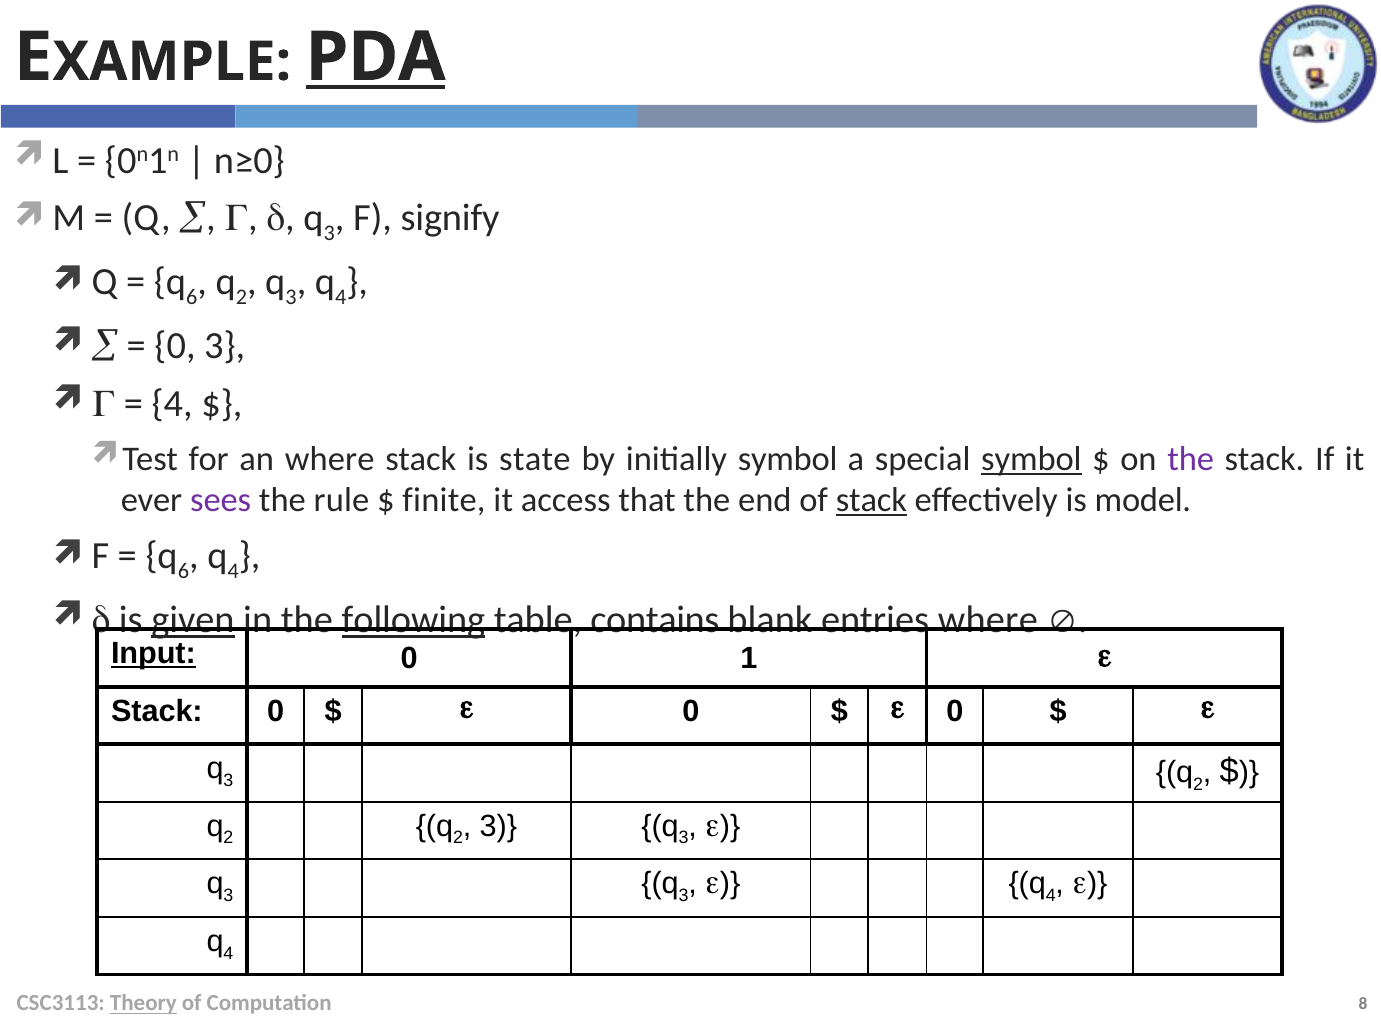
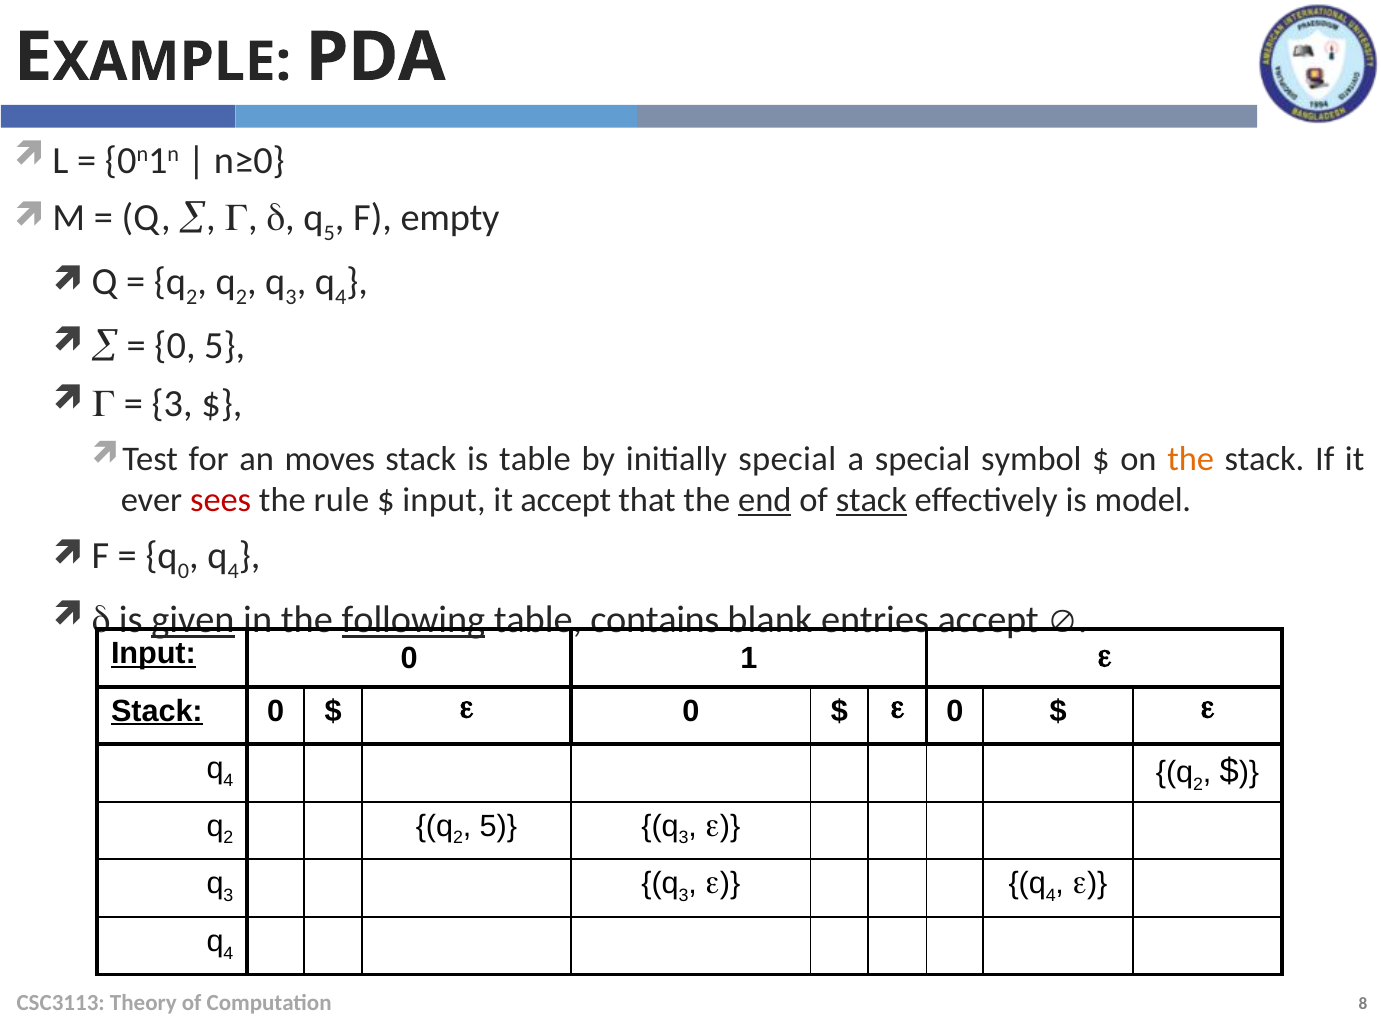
PDA underline: present -> none (376, 57)
3: 3 -> 5 (329, 233)
signify: signify -> empty (450, 218)
6: 6 -> 2 (192, 297)
0 3: 3 -> 5 (225, 346)
4: 4 -> 3 (172, 404)
an where: where -> moves (330, 459)
is state: state -> table (535, 459)
initially symbol: symbol -> special (787, 459)
symbol underline: present -> none (1031, 459)
the colour: purple -> orange (1191, 459)
sees colour: purple -> red (221, 500)
finite: finite -> input (444, 500)
it access: access -> accept (566, 500)
end underline: none -> present (765, 500)
6: 6 -> 0 (183, 571)
entries where: where -> accept (988, 620)
Stack underline: none -> present (157, 711)
3: 3 -> 4 (228, 780)
3: 3 -> 5 (498, 826)
Theory underline: present -> none (143, 1003)
